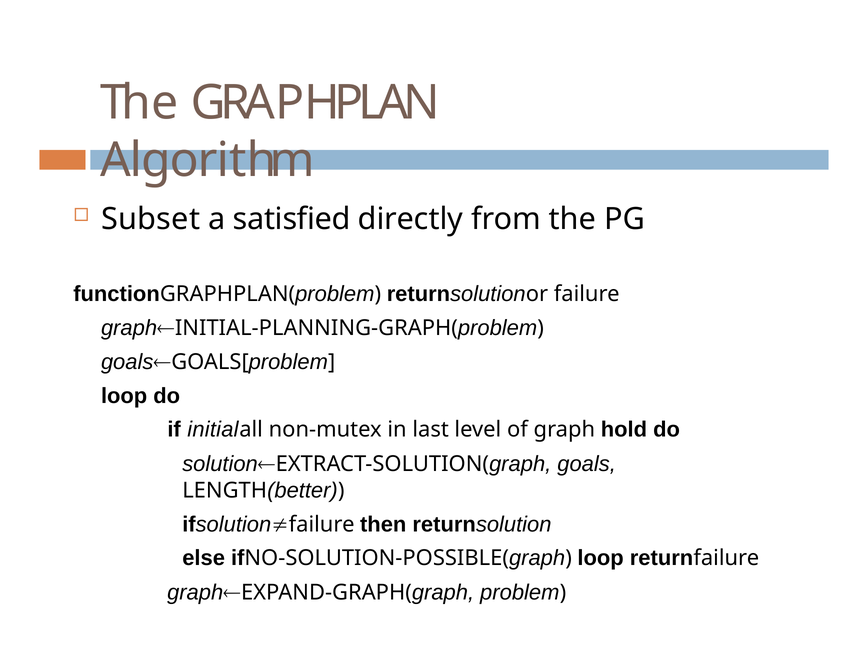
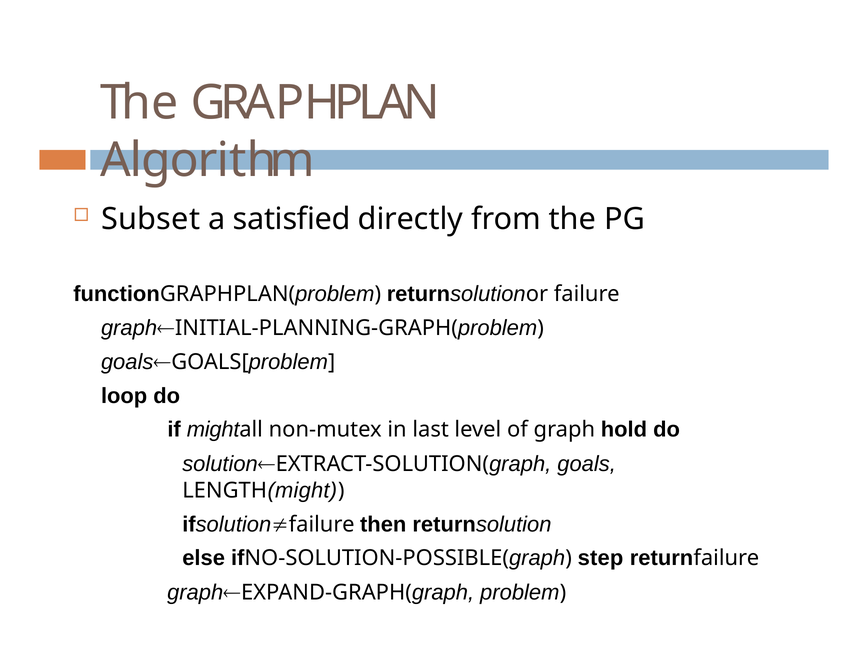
if initial: initial -> might (213, 430)
better: better -> might (302, 490)
loop: loop -> step (600, 558)
